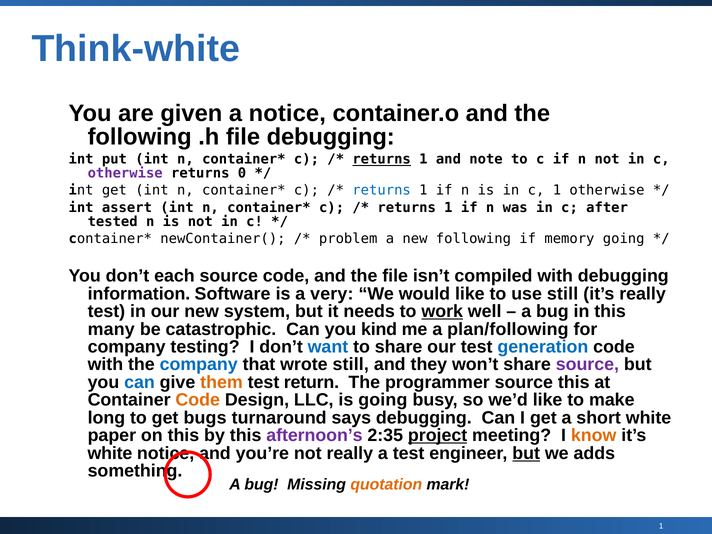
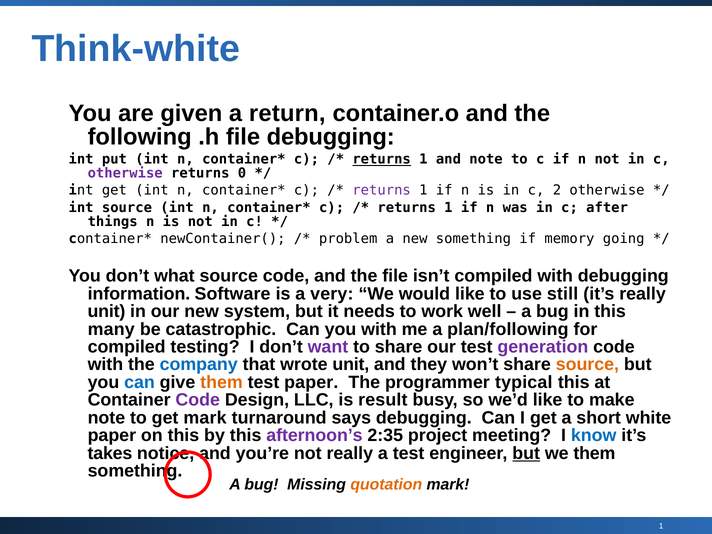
a notice: notice -> return (287, 113)
returns colour: blue -> purple (382, 190)
c 1: 1 -> 2 (557, 190)
int assert: assert -> source (127, 208)
tested: tested -> things (113, 221)
new following: following -> something (473, 239)
each: each -> what (174, 276)
test: test -> unit (106, 311)
work underline: present -> none (442, 311)
you kind: kind -> with (379, 329)
company: company -> compiled (127, 347)
want colour: blue -> purple (328, 347)
generation colour: blue -> purple (543, 347)
wrote still: still -> unit (351, 365)
source colour: purple -> orange (587, 365)
test return: return -> paper (311, 382)
programmer source: source -> typical (524, 382)
Code colour: orange -> purple (198, 400)
is going: going -> result (383, 400)
long: long -> note (106, 418)
get bugs: bugs -> mark (205, 418)
project underline: present -> none (438, 435)
know colour: orange -> blue (594, 435)
white: white -> takes (110, 453)
we adds: adds -> them (594, 453)
